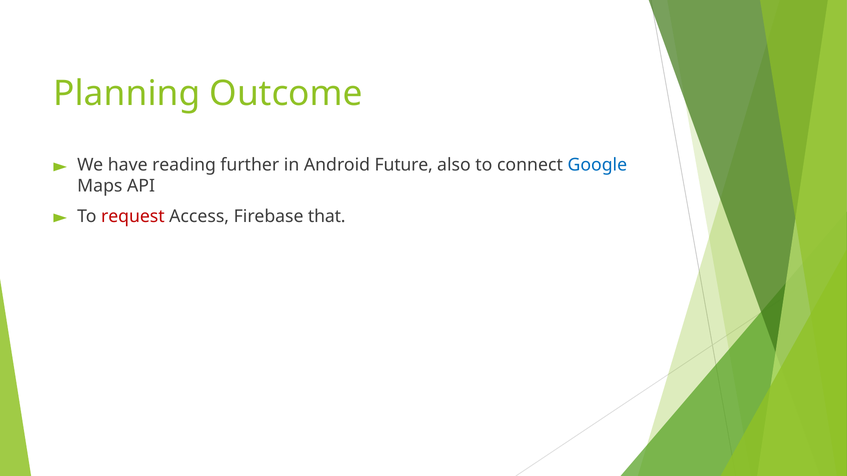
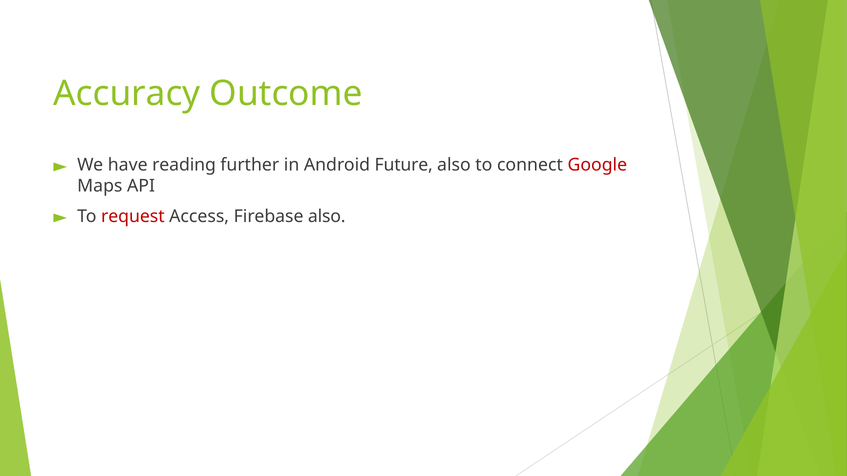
Planning: Planning -> Accuracy (127, 94)
Google colour: blue -> red (597, 165)
Firebase that: that -> also (327, 216)
